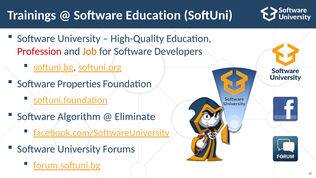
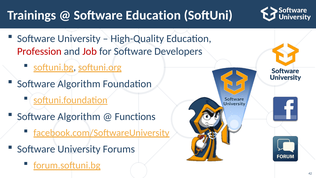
Job colour: orange -> red (90, 51)
Properties: Properties -> Algorithm (79, 84)
Eliminate: Eliminate -> Functions (135, 116)
